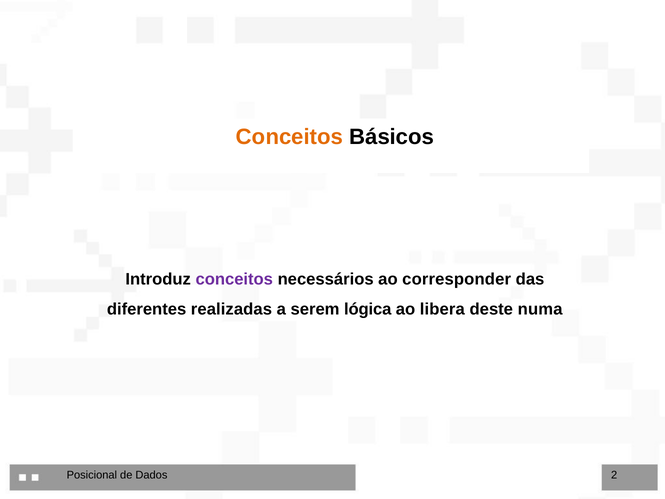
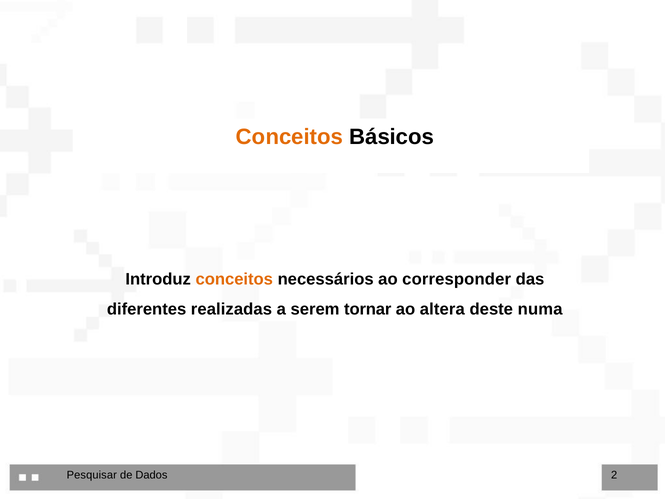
conceitos colour: purple -> orange (234, 279)
lógica: lógica -> tornar (368, 309)
libera: libera -> altera (442, 309)
Posicional: Posicional -> Pesquisar (92, 475)
